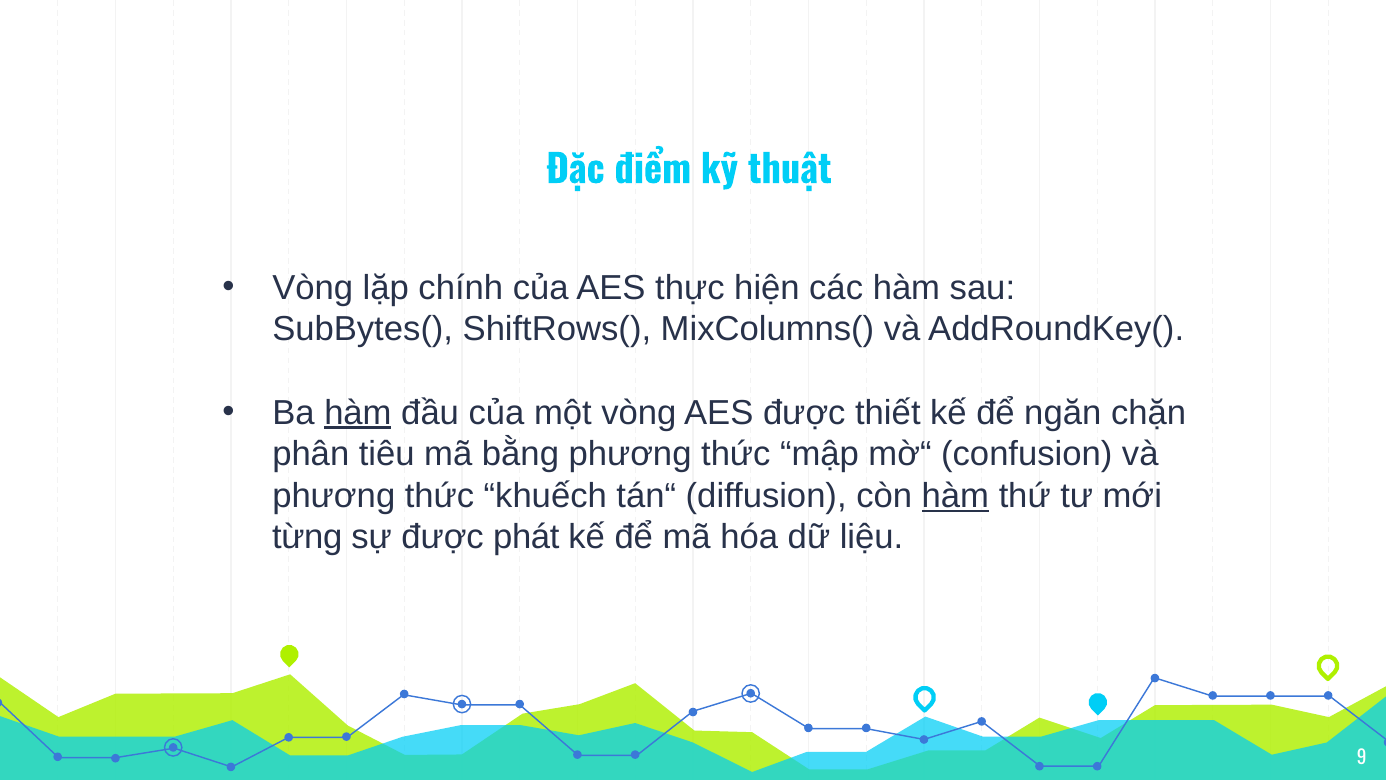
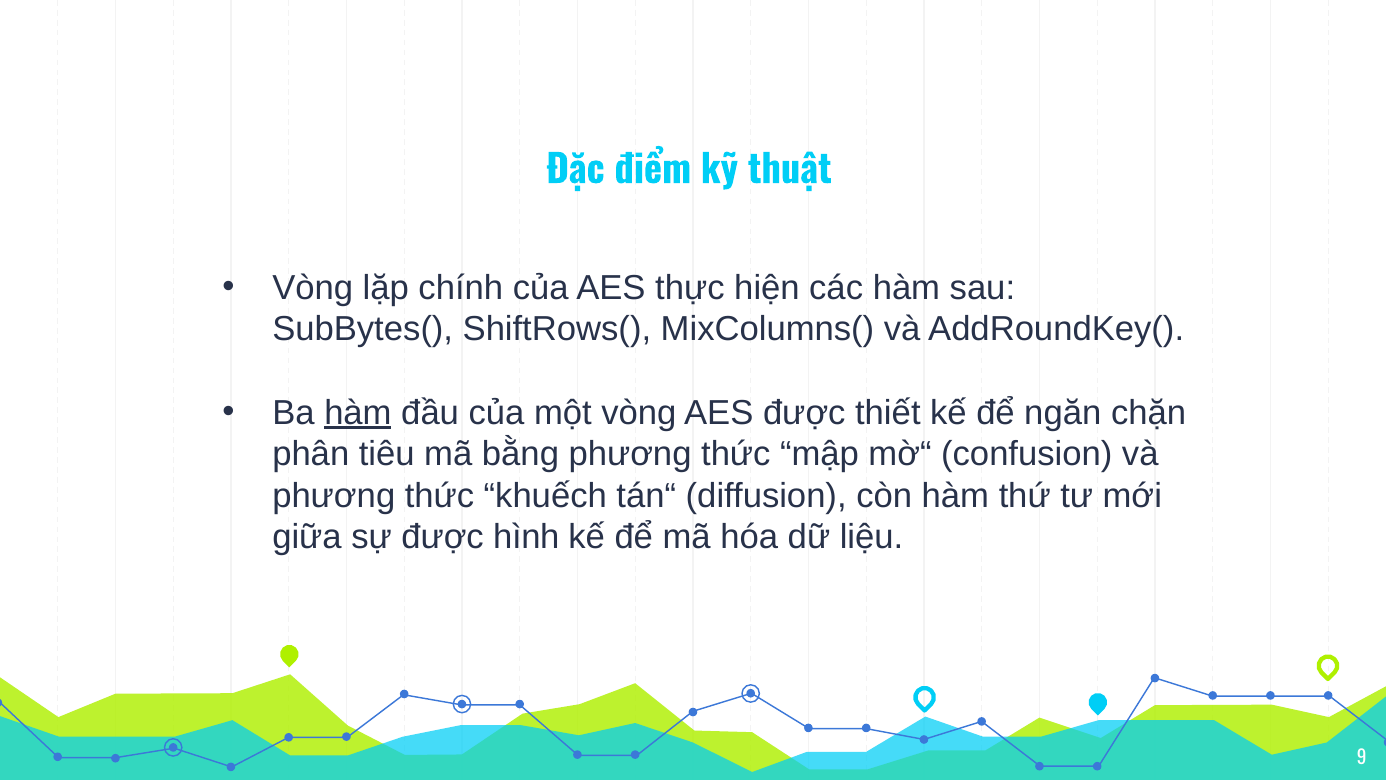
hàm underline: present -> none (955, 496)
từng: từng -> giữa (307, 537)
phát: phát -> hình (526, 537)
